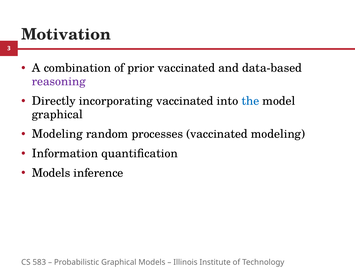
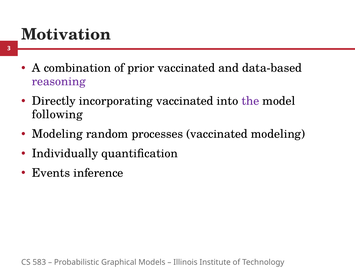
the colour: blue -> purple (250, 101)
graphical: graphical -> following (57, 114)
Information: Information -> Individually (65, 153)
Models: Models -> Events (51, 172)
